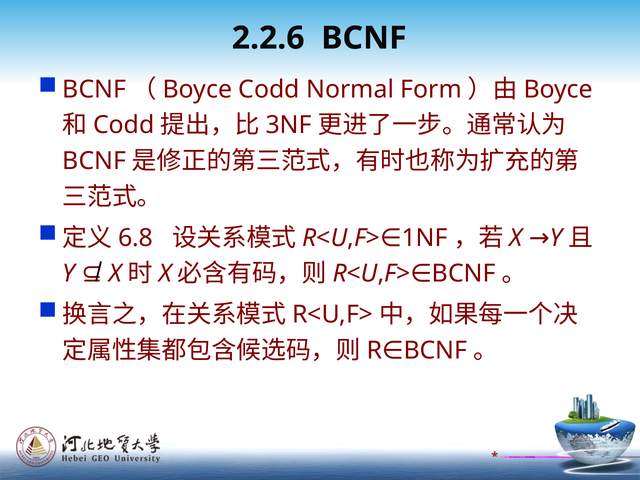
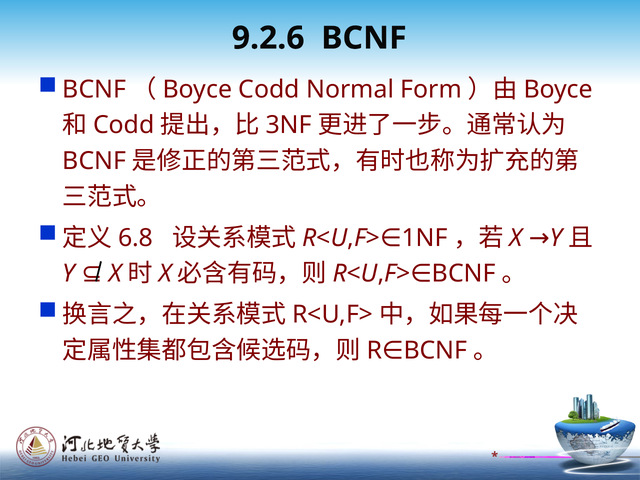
2.2.6: 2.2.6 -> 9.2.6 (268, 38)
